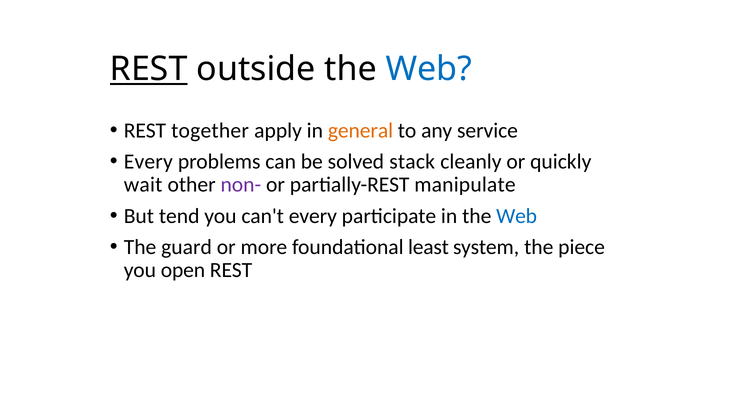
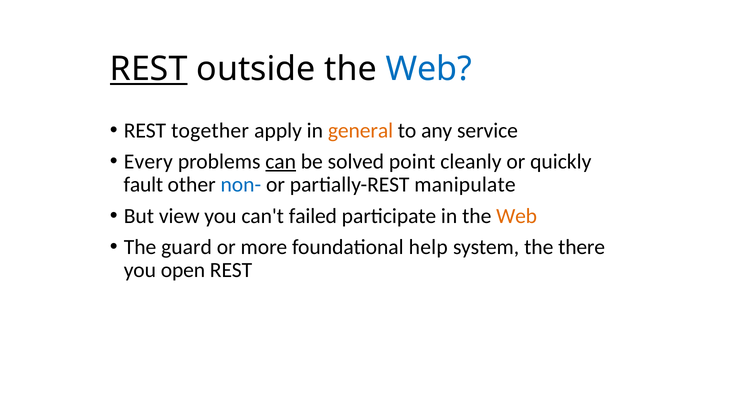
can underline: none -> present (281, 162)
stack: stack -> point (412, 162)
wait: wait -> fault (143, 185)
non- colour: purple -> blue (241, 185)
tend: tend -> view (179, 216)
can't every: every -> failed (313, 216)
Web colour: blue -> orange (517, 216)
least: least -> help (428, 247)
piece: piece -> there (582, 247)
